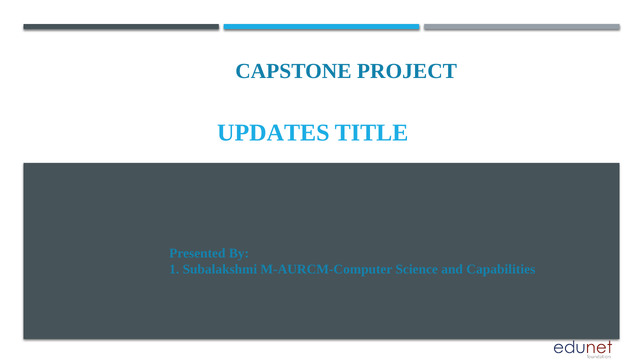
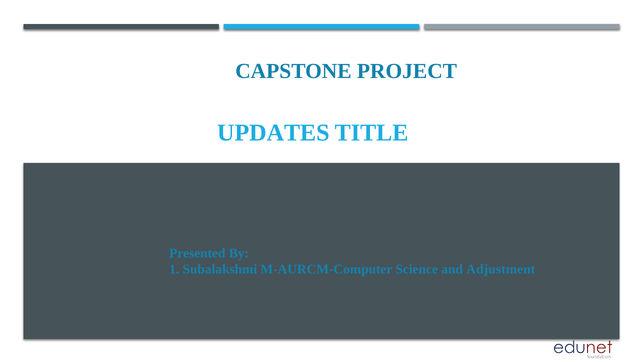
Capabilities: Capabilities -> Adjustment (501, 269)
